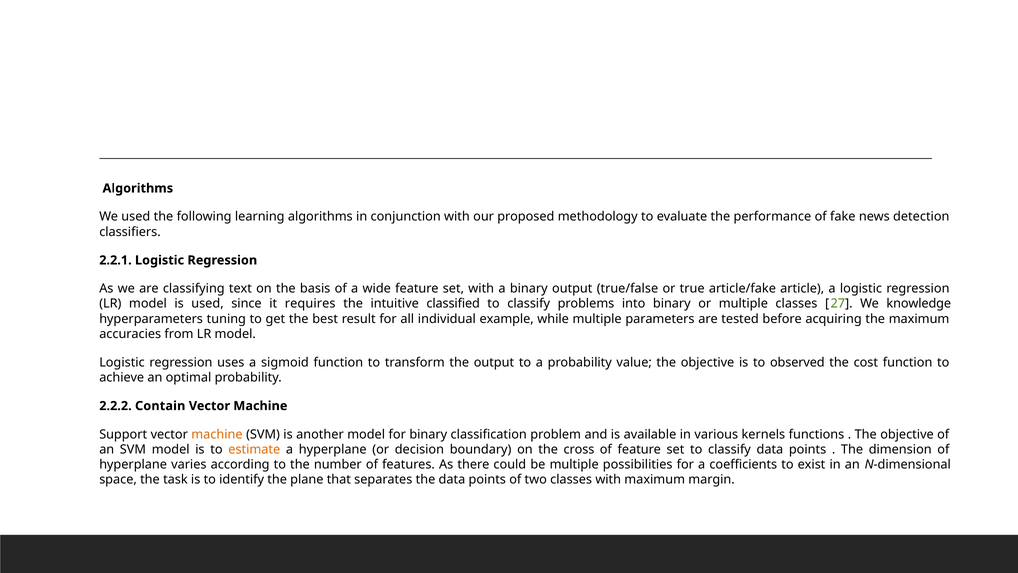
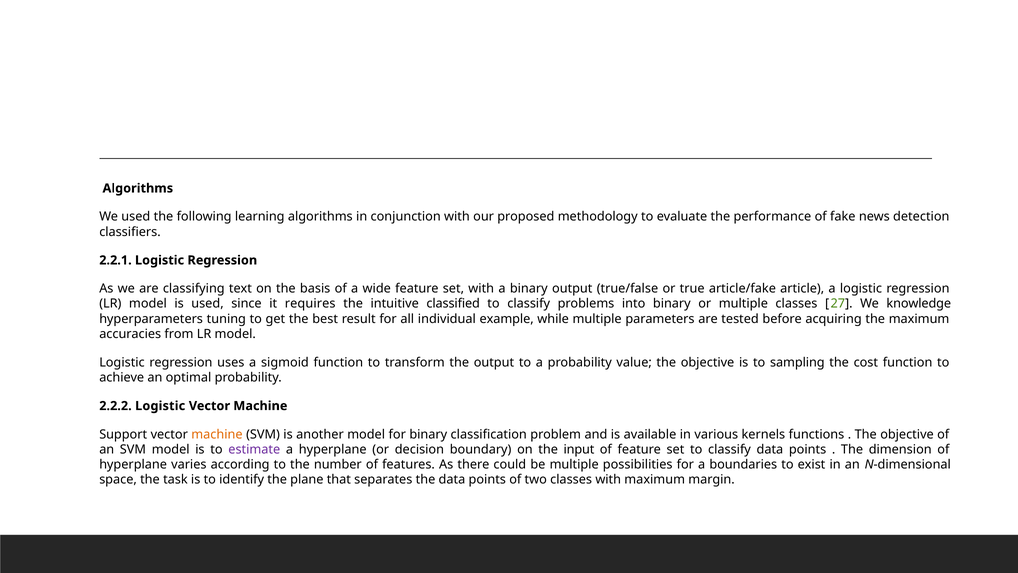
observed: observed -> sampling (797, 362)
2.2.2 Contain: Contain -> Logistic (160, 406)
estimate colour: orange -> purple (254, 449)
cross: cross -> input (579, 449)
coefficients: coefficients -> boundaries (743, 464)
